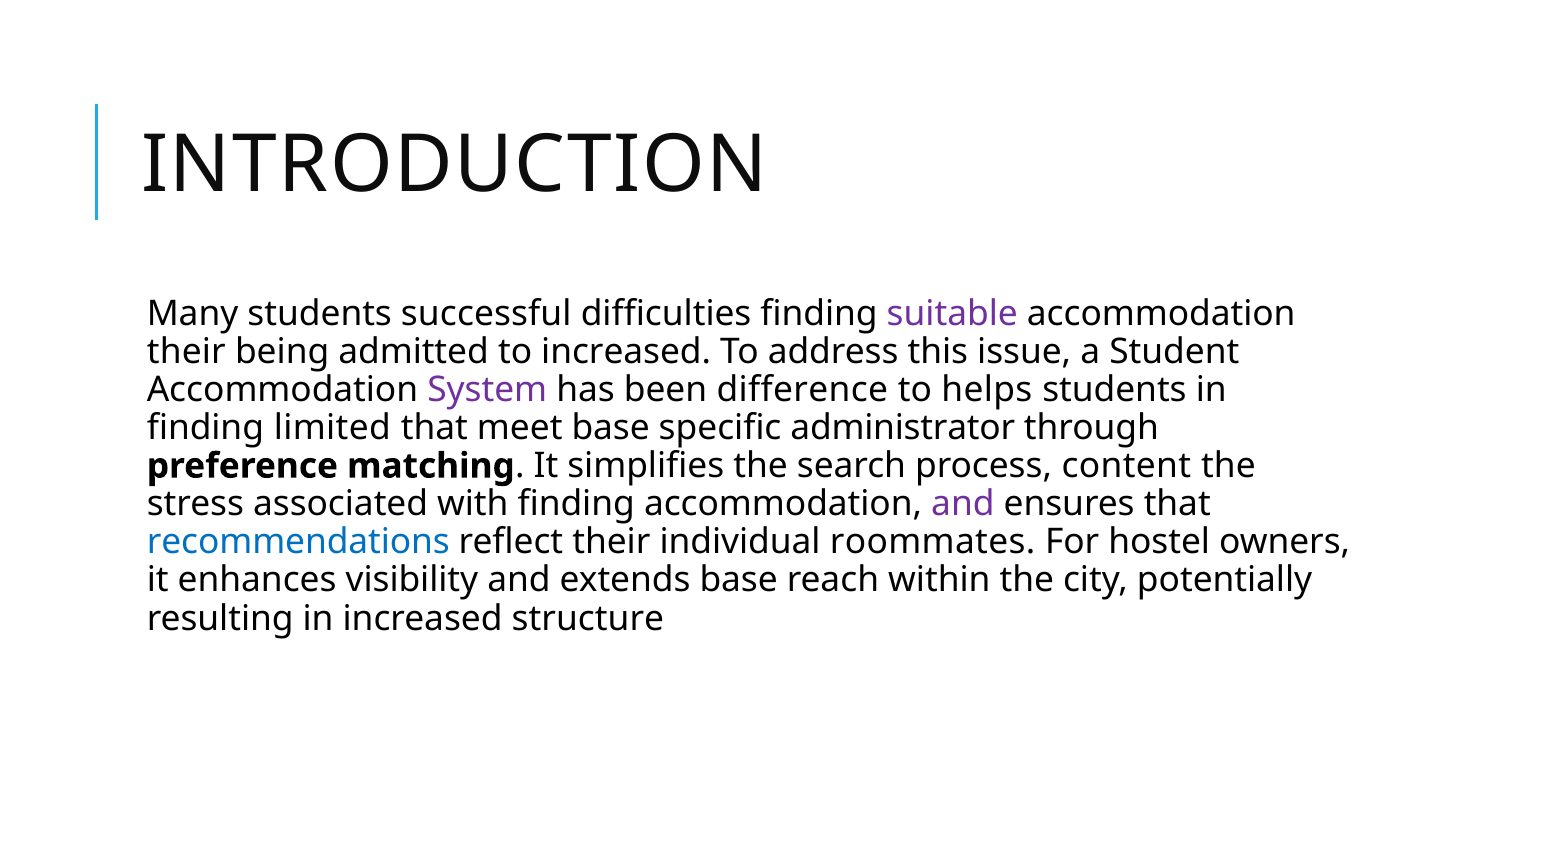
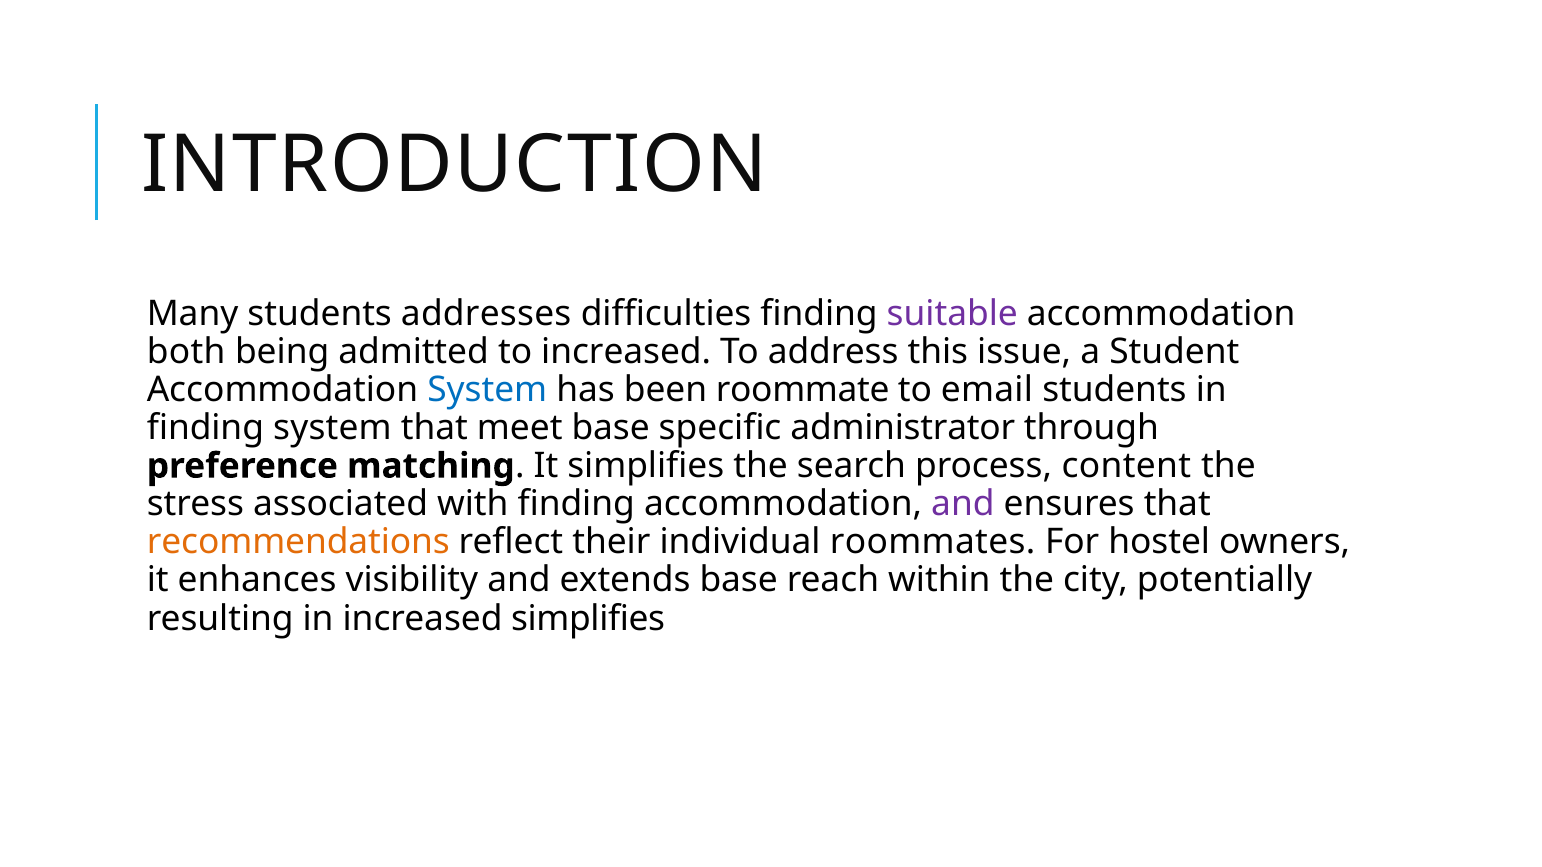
successful: successful -> addresses (486, 314)
their: their -> both (186, 352)
System colour: purple -> blue (487, 390)
difference: difference -> roommate (803, 390)
helps: helps -> email (987, 390)
finding limited: limited -> system (332, 428)
recommendations colour: blue -> orange (298, 542)
increased structure: structure -> simplifies (588, 619)
